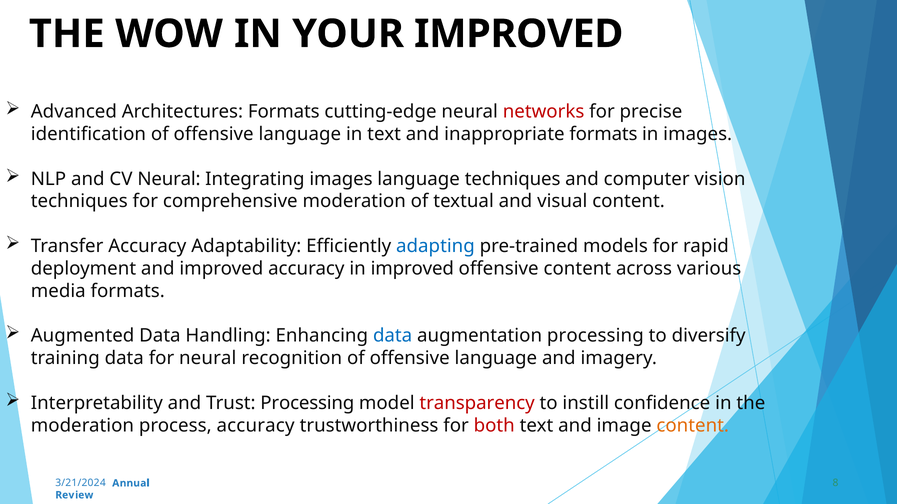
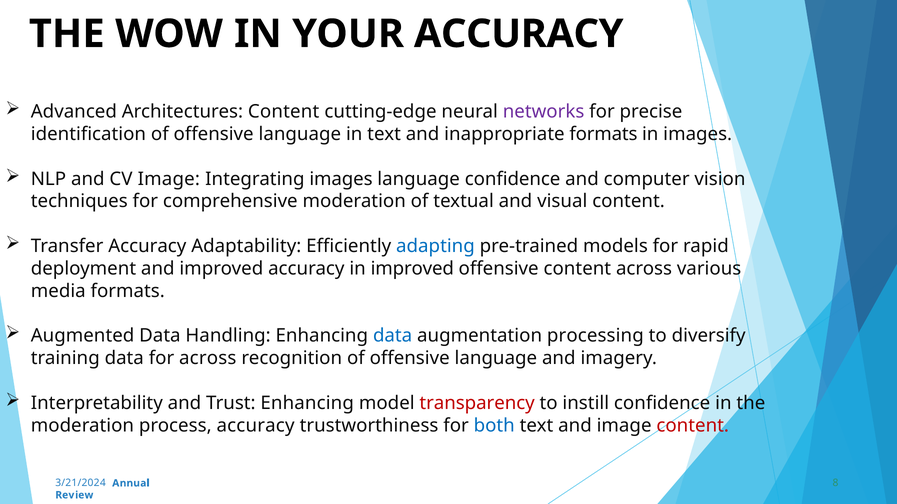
YOUR IMPROVED: IMPROVED -> ACCURACY (519, 34)
Architectures Formats: Formats -> Content (284, 112)
networks colour: red -> purple (544, 112)
CV Neural: Neural -> Image (169, 179)
language techniques: techniques -> confidence (513, 179)
for neural: neural -> across (208, 359)
Trust Processing: Processing -> Enhancing (307, 403)
both colour: red -> blue (494, 426)
content colour: orange -> red (693, 426)
